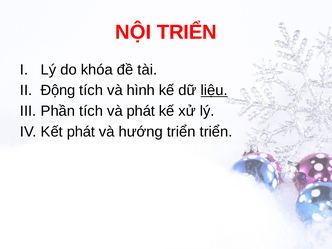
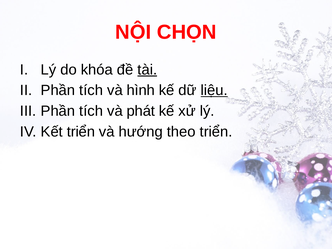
NỘI TRIỂN: TRIỂN -> CHỌN (187, 32)
tài underline: none -> present (147, 70)
Động: Động -> Phần (58, 90)
Kết phát: phát -> triển (81, 132)
hướng triển: triển -> theo (181, 132)
